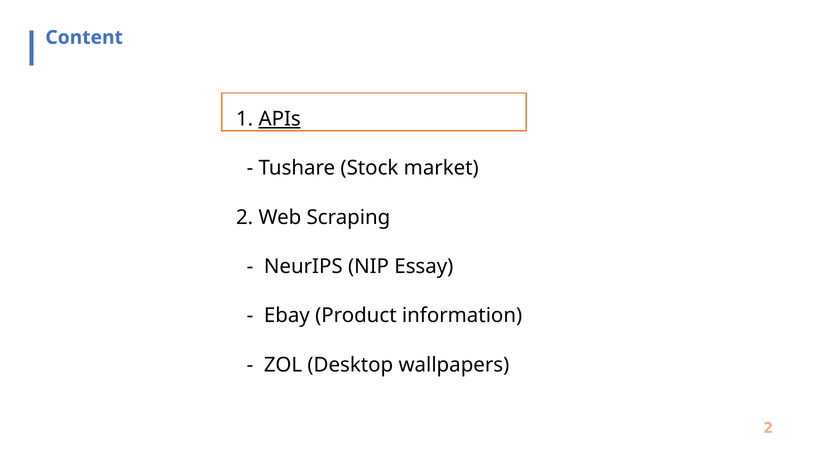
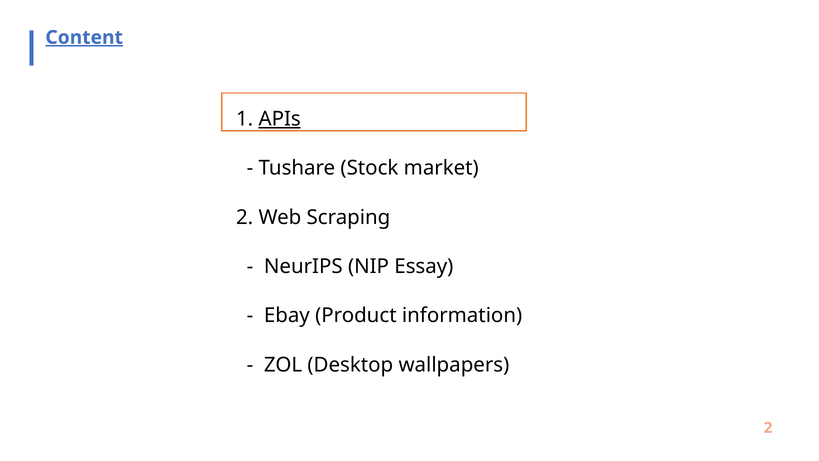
Content underline: none -> present (84, 37)
